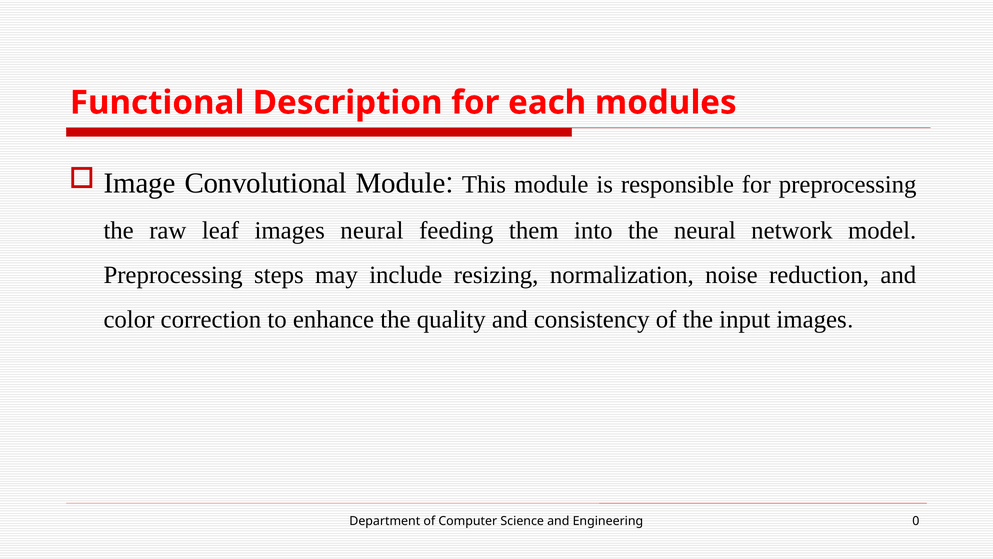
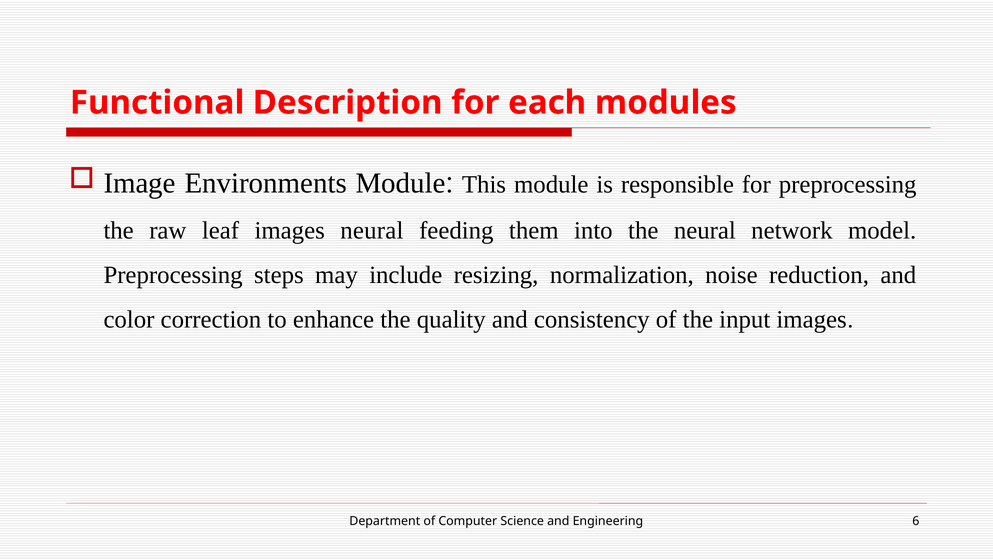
Convolutional: Convolutional -> Environments (266, 183)
0: 0 -> 6 (916, 521)
